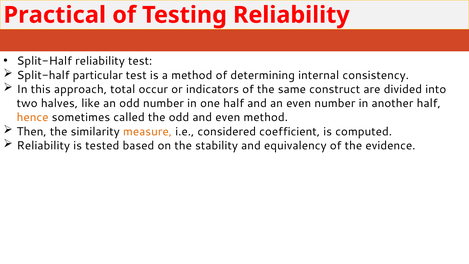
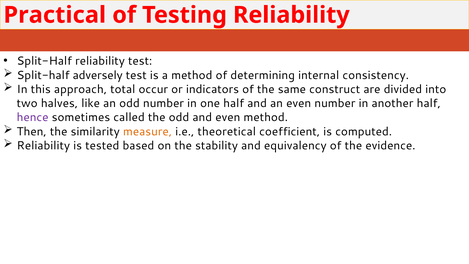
particular: particular -> adversely (98, 75)
hence colour: orange -> purple (33, 117)
considered: considered -> theoretical (227, 131)
